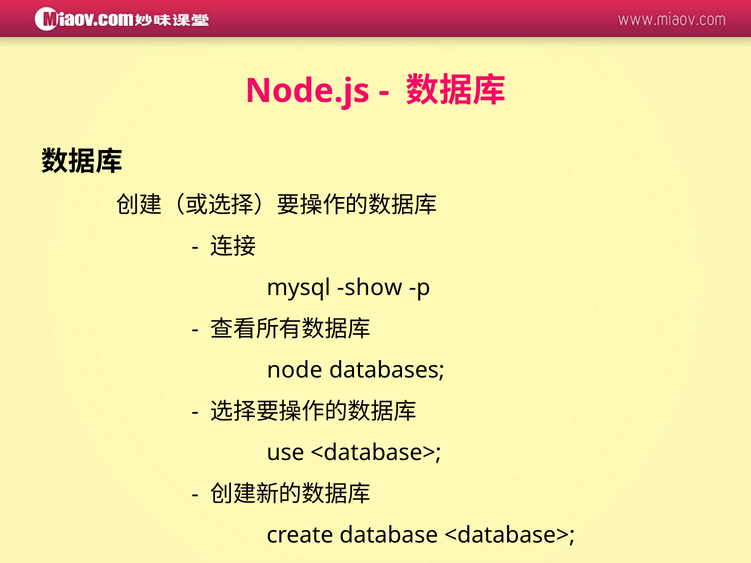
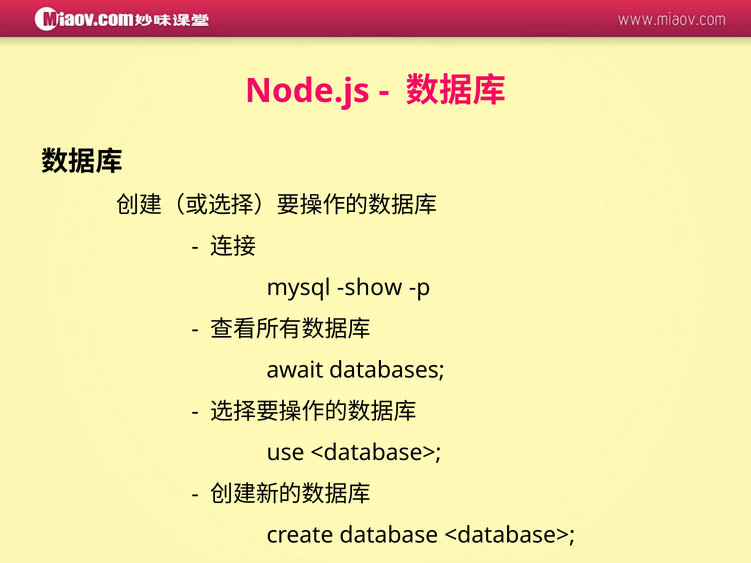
node: node -> await (295, 371)
